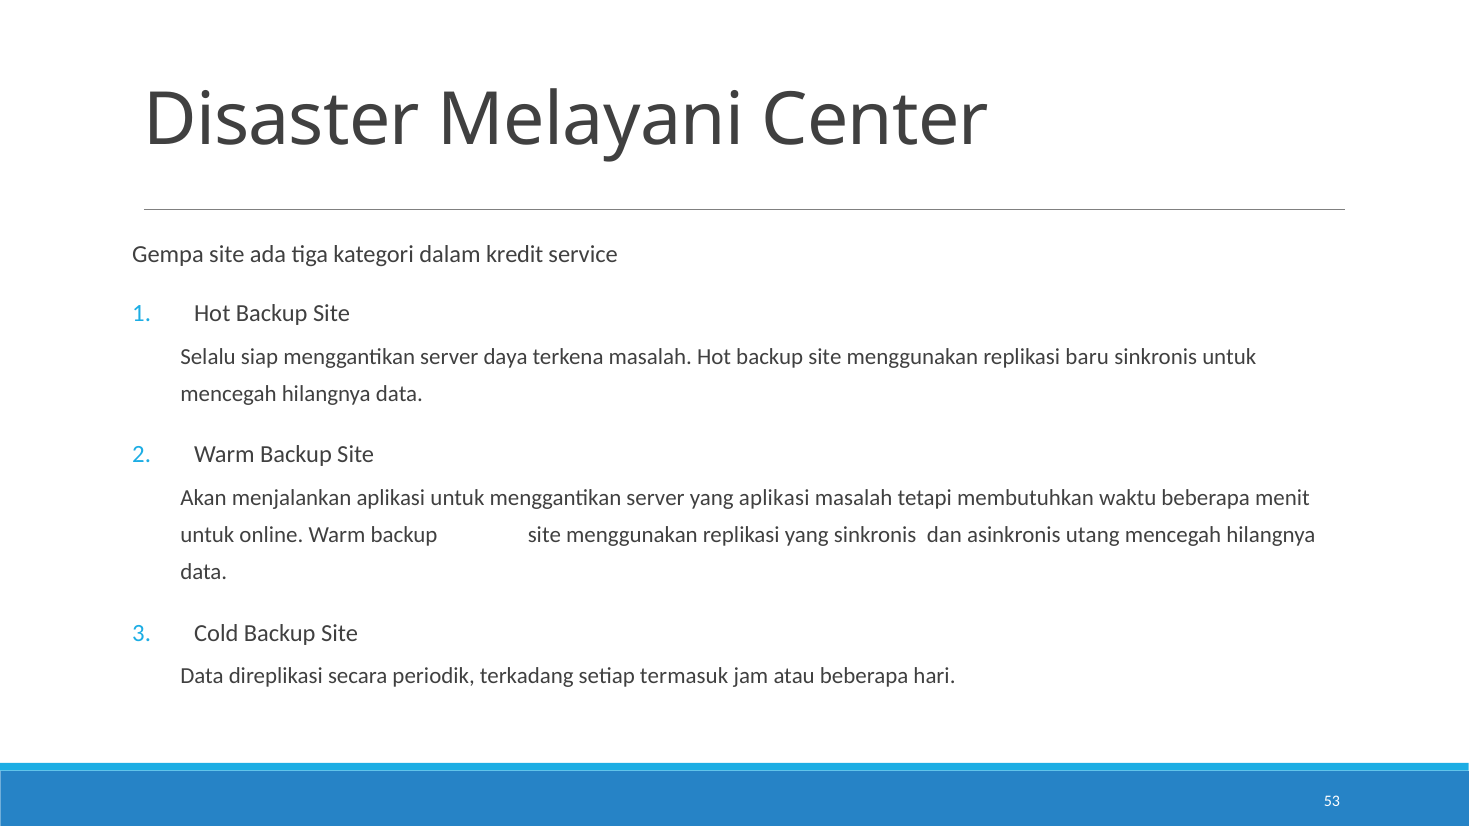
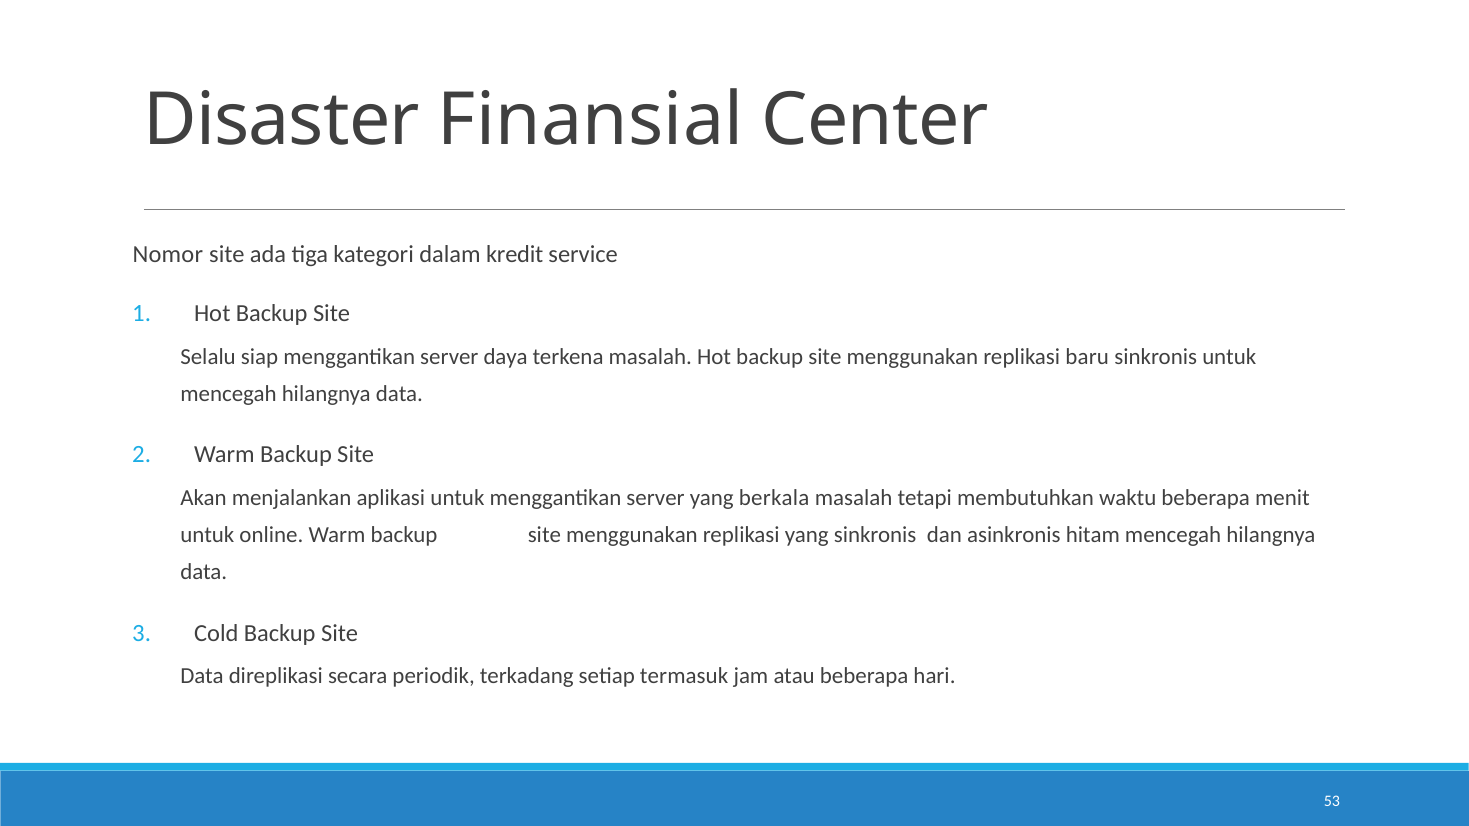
Melayani: Melayani -> Finansial (591, 120)
Gempa: Gempa -> Nomor (168, 255)
yang aplikasi: aplikasi -> berkala (774, 498)
utang: utang -> hitam (1093, 535)
